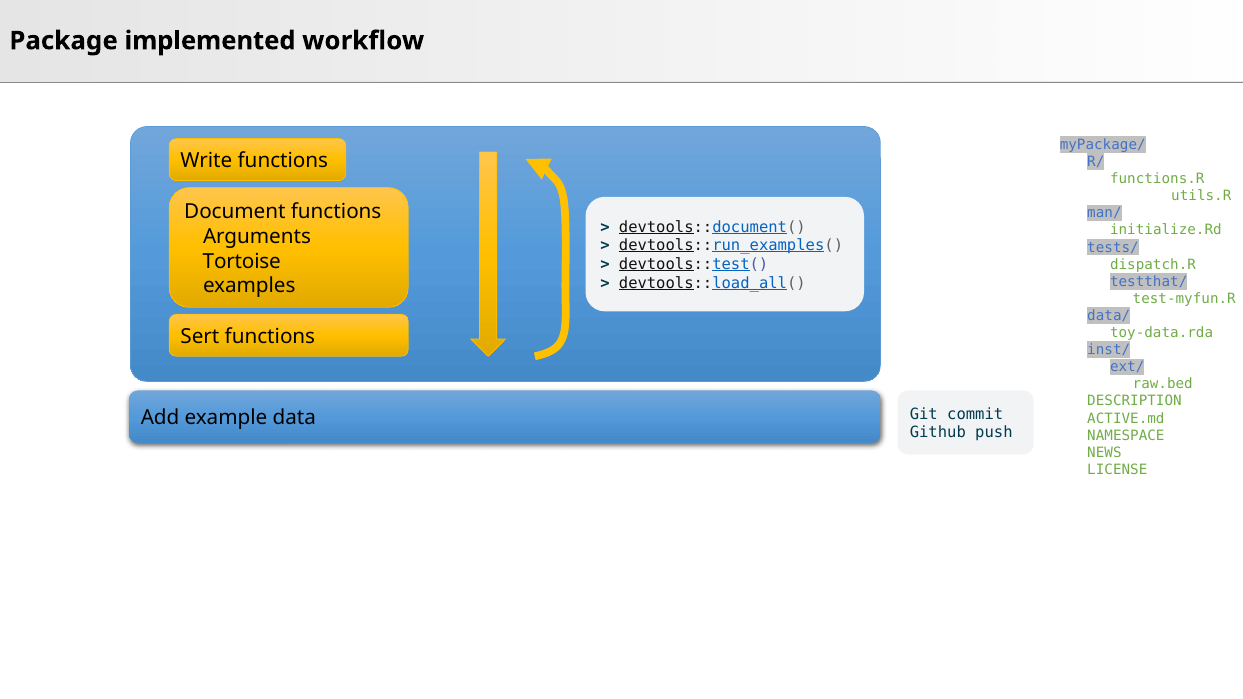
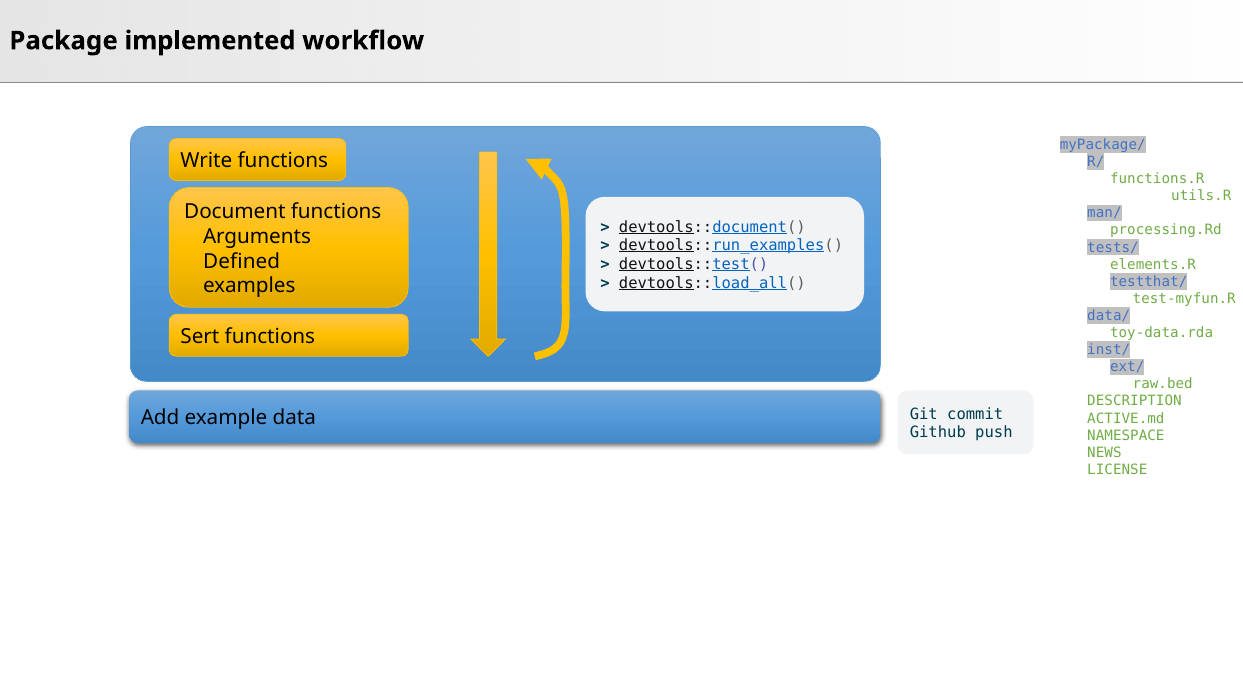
initialize.Rd: initialize.Rd -> processing.Rd (1166, 230)
Tortoise: Tortoise -> Defined (242, 261)
dispatch.R: dispatch.R -> elements.R (1153, 265)
